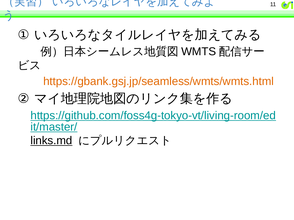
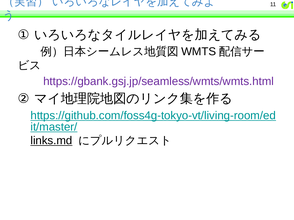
https://gbank.gsj.jp/seamless/wmts/wmts.html colour: orange -> purple (159, 81)
